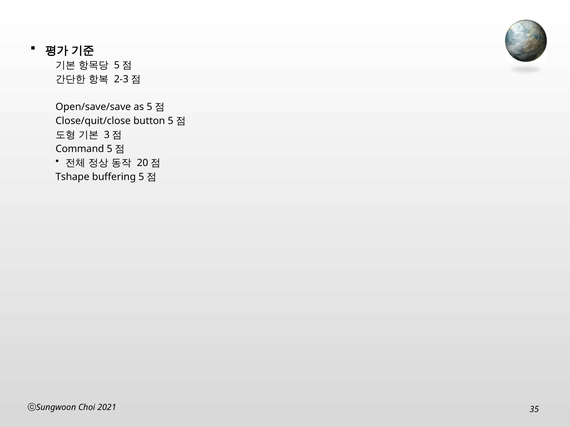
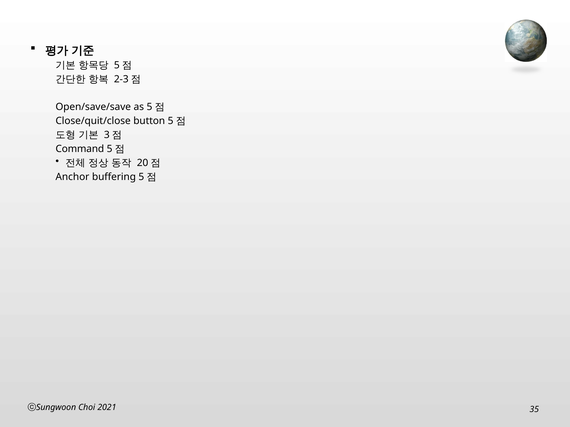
Tshape: Tshape -> Anchor (72, 177)
